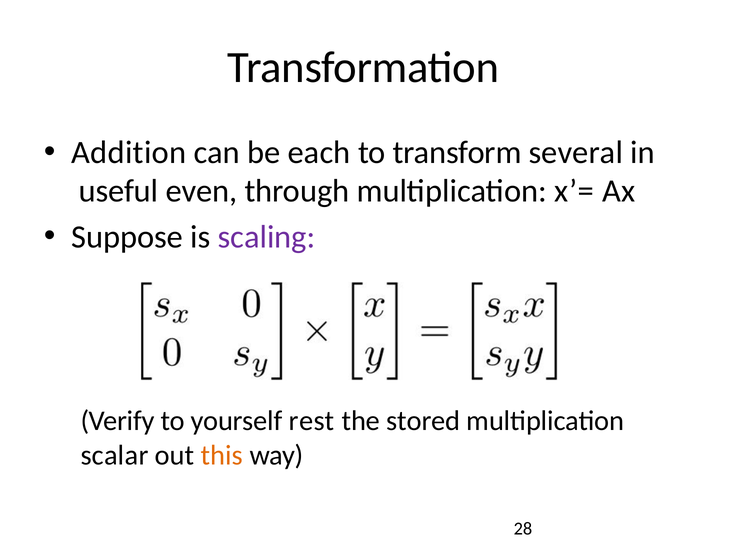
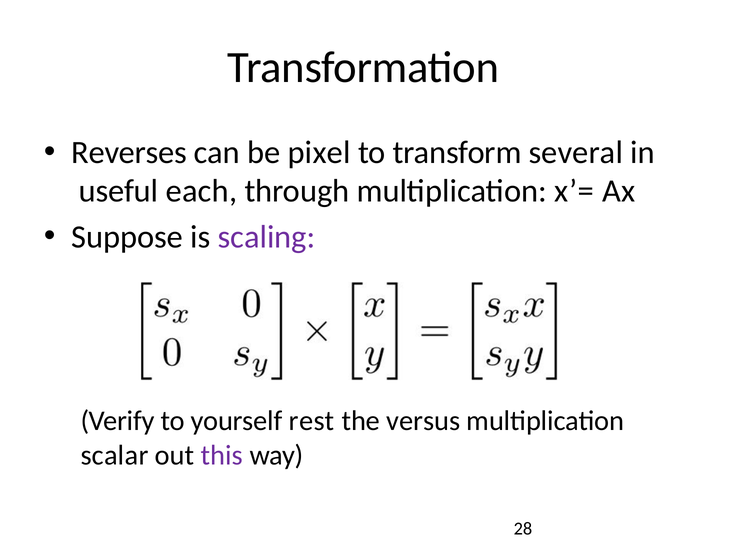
Addition: Addition -> Reverses (129, 153)
each: each -> pixel (319, 153)
even: even -> each (201, 191)
stored: stored -> versus (423, 421)
this colour: orange -> purple (222, 456)
